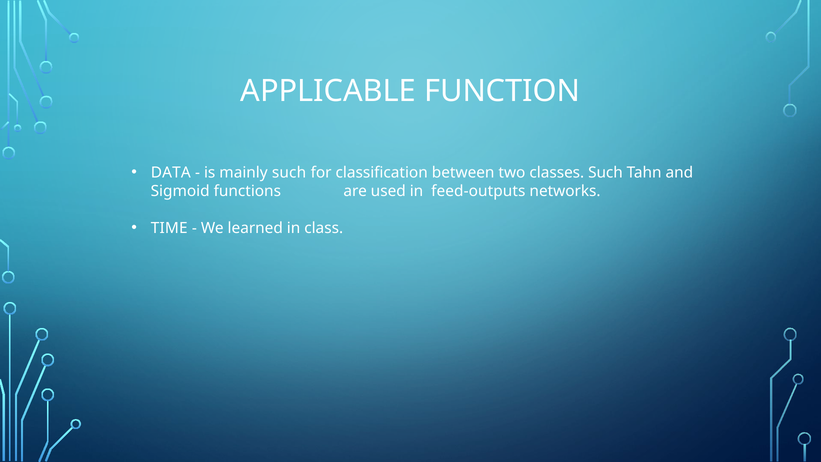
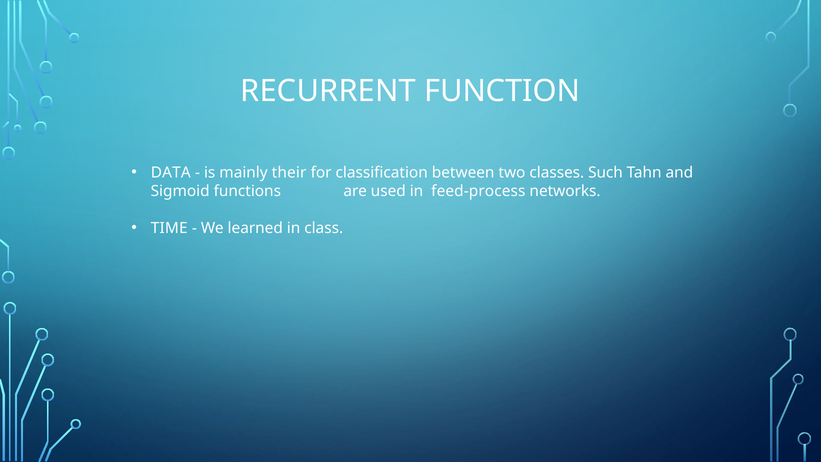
APPLICABLE: APPLICABLE -> RECURRENT (328, 91)
mainly such: such -> their (289, 173)
feed-outputs: feed-outputs -> feed-process (478, 191)
